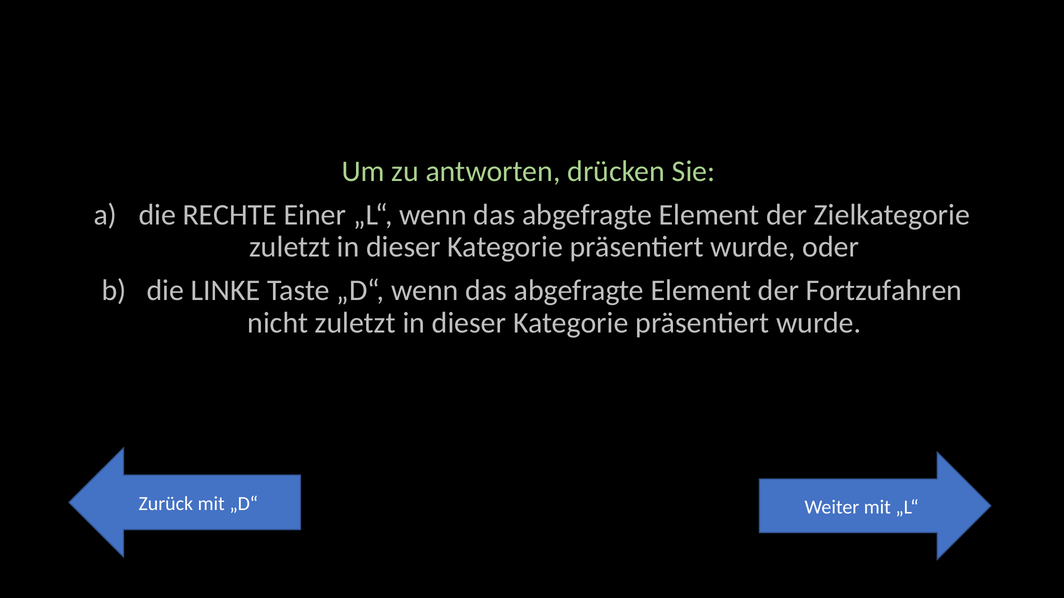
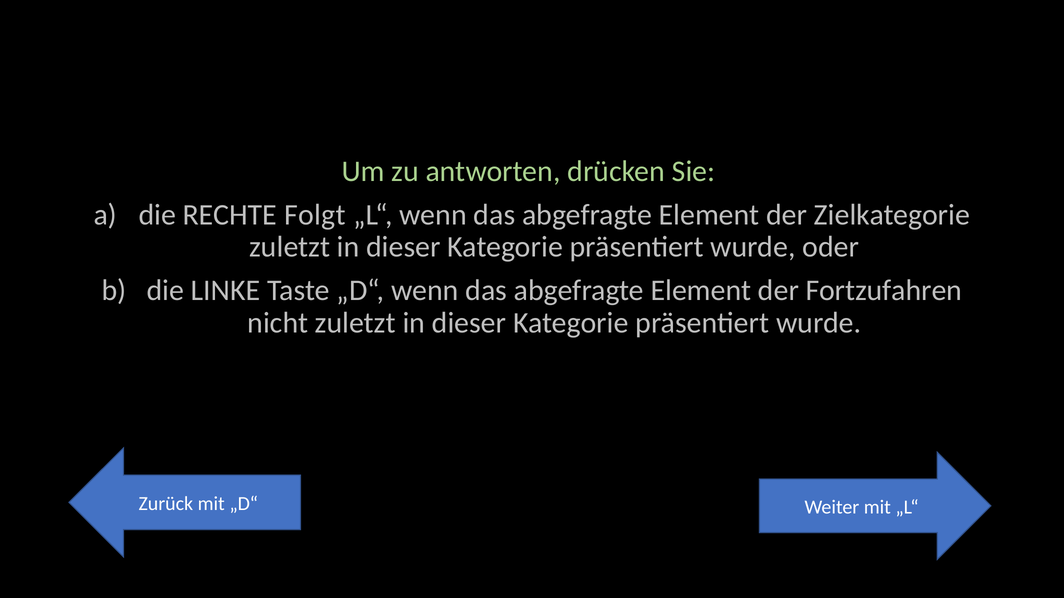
Einer: Einer -> Folgt (315, 215)
